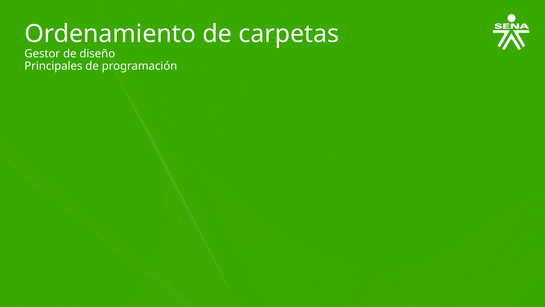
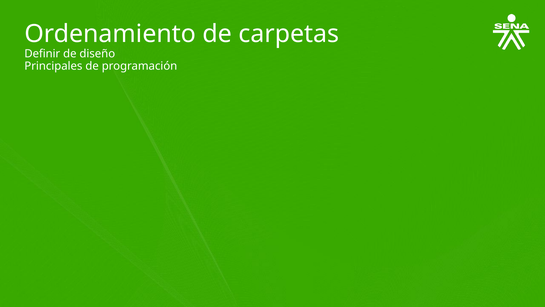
Gestor: Gestor -> Definir (42, 54)
